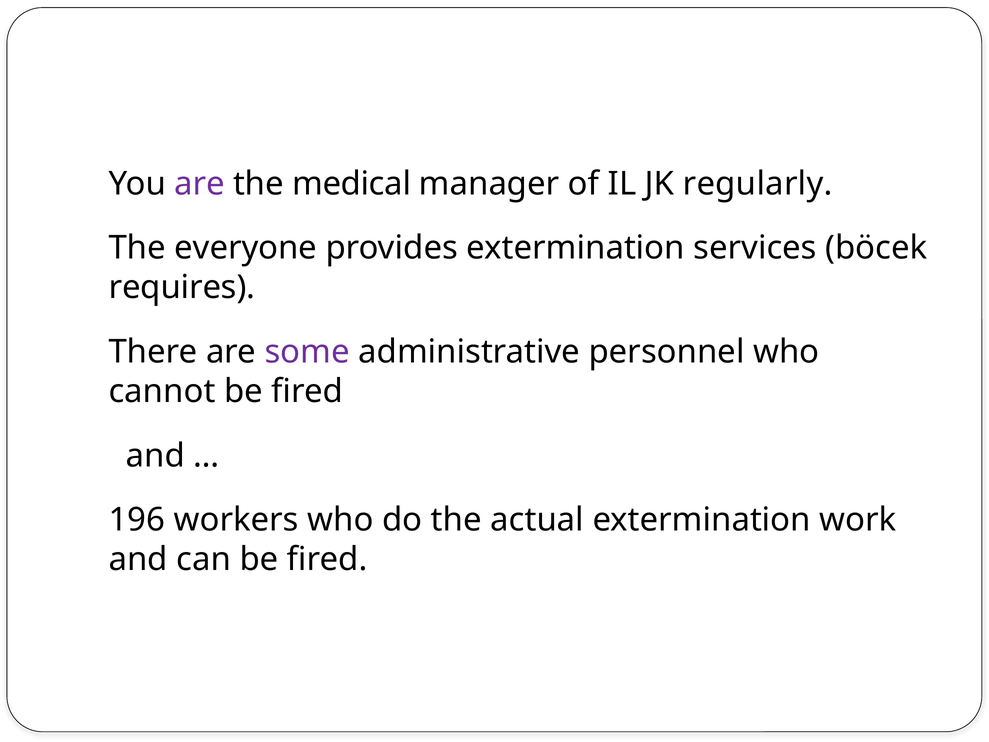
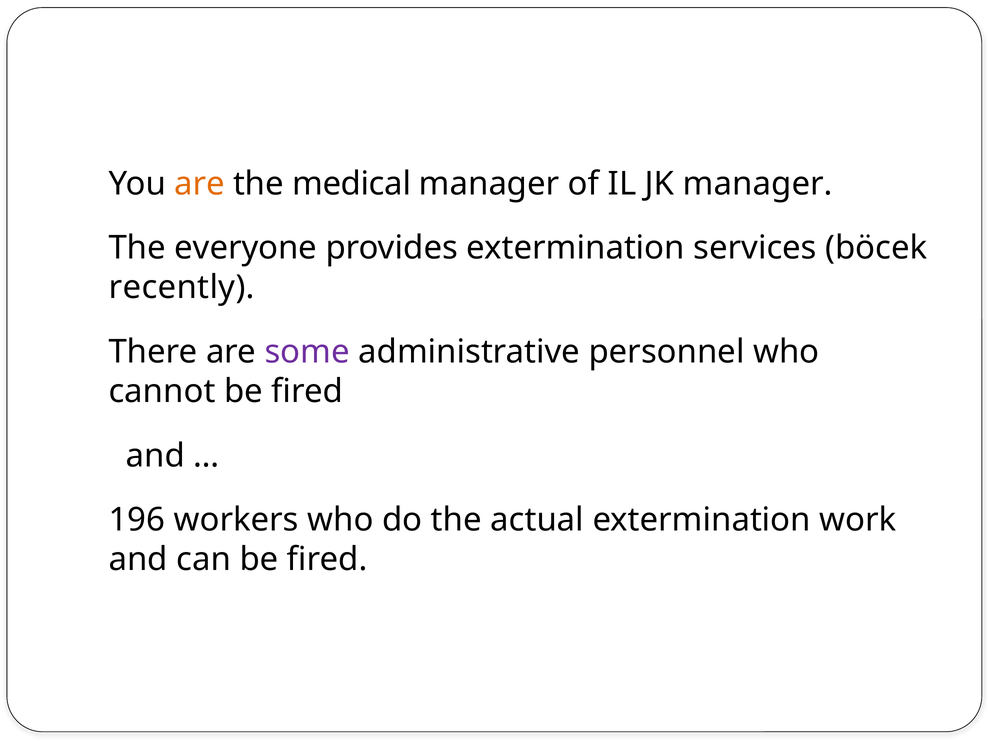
are colour: purple -> orange (200, 184)
JK regularly: regularly -> manager (758, 184)
requires: requires -> recently (182, 287)
